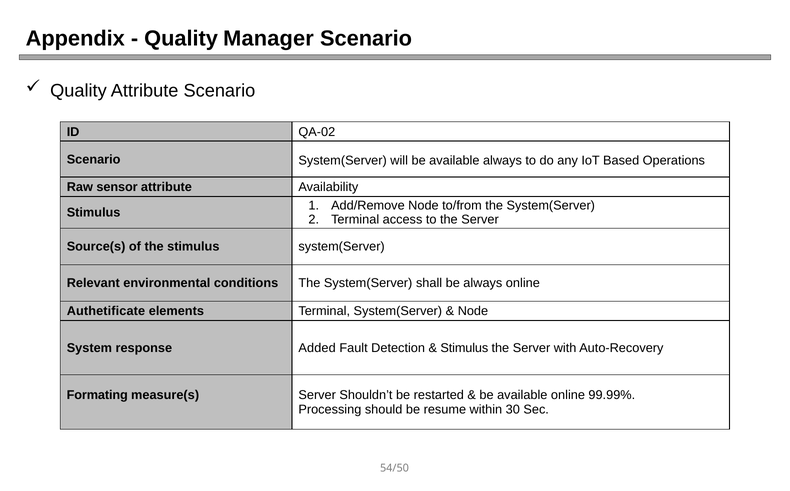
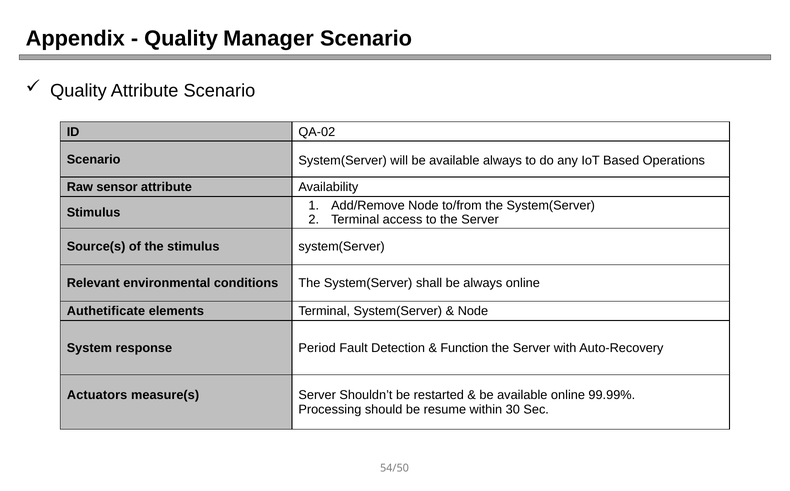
Added: Added -> Period (317, 347)
Stimulus: Stimulus -> Function (464, 347)
Formating: Formating -> Actuators (97, 395)
